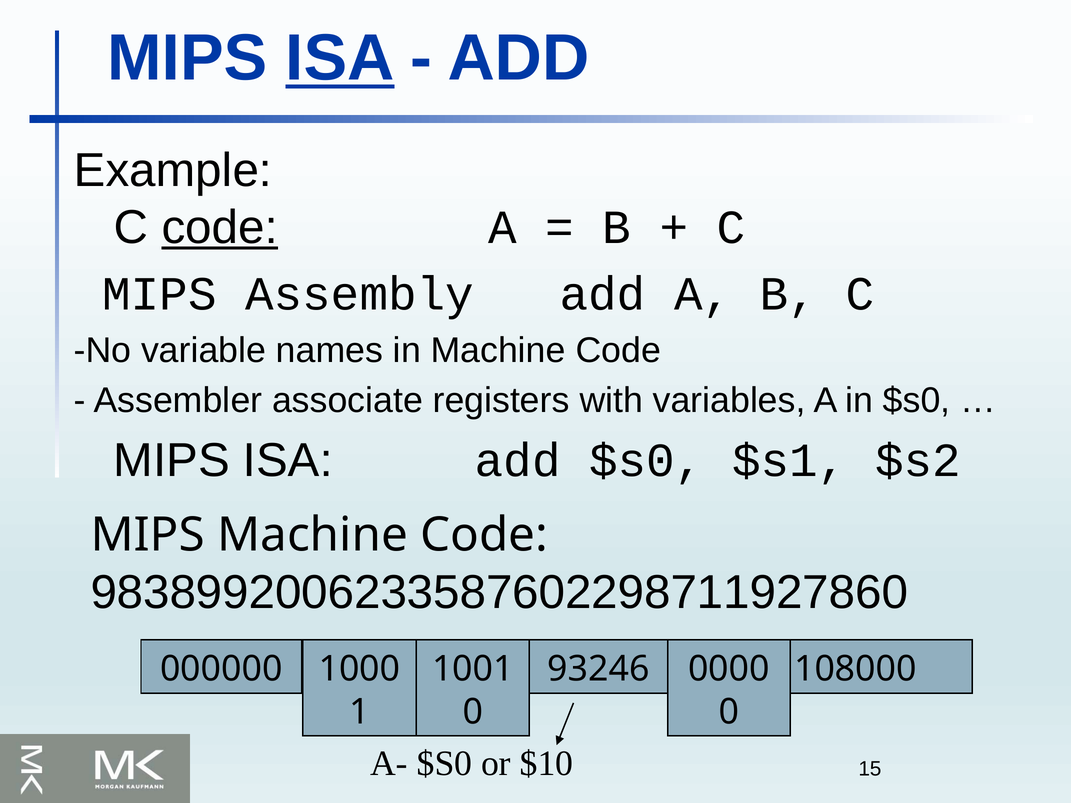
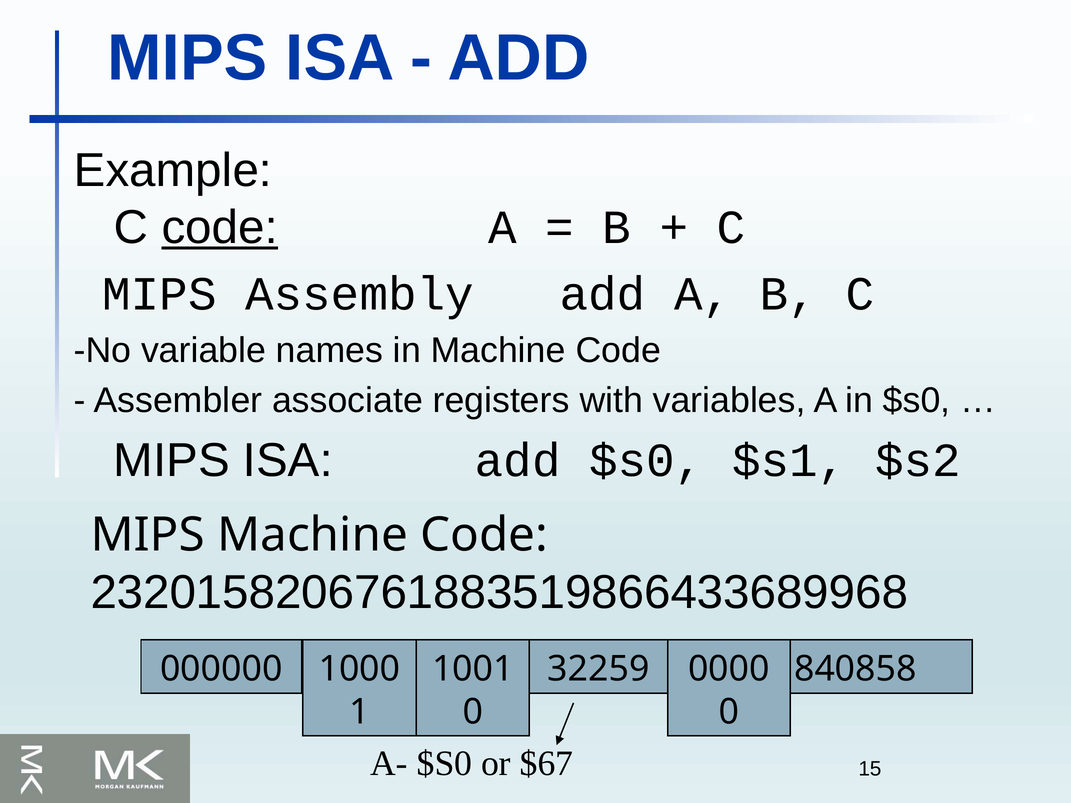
ISA underline: present -> none (340, 58)
9838992006233587602298711927860: 9838992006233587602298711927860 -> 2320158206761883519866433689968 (499, 592)
93246: 93246 -> 32259 (598, 669)
108000: 108000 -> 840858 (855, 669)
$10: $10 -> $67 (547, 764)
